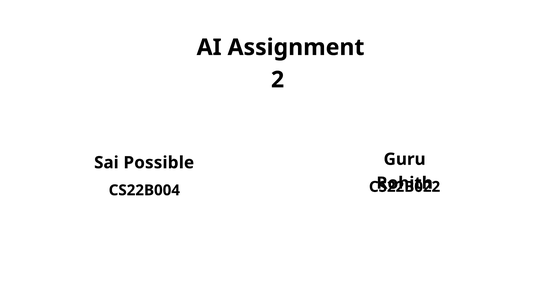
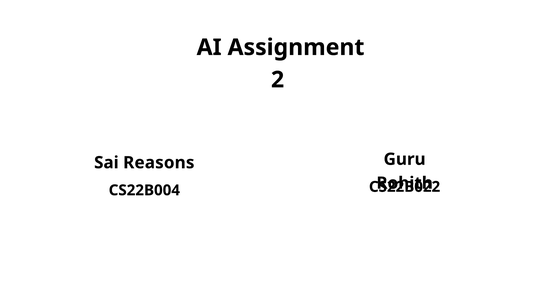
Possible: Possible -> Reasons (159, 162)
